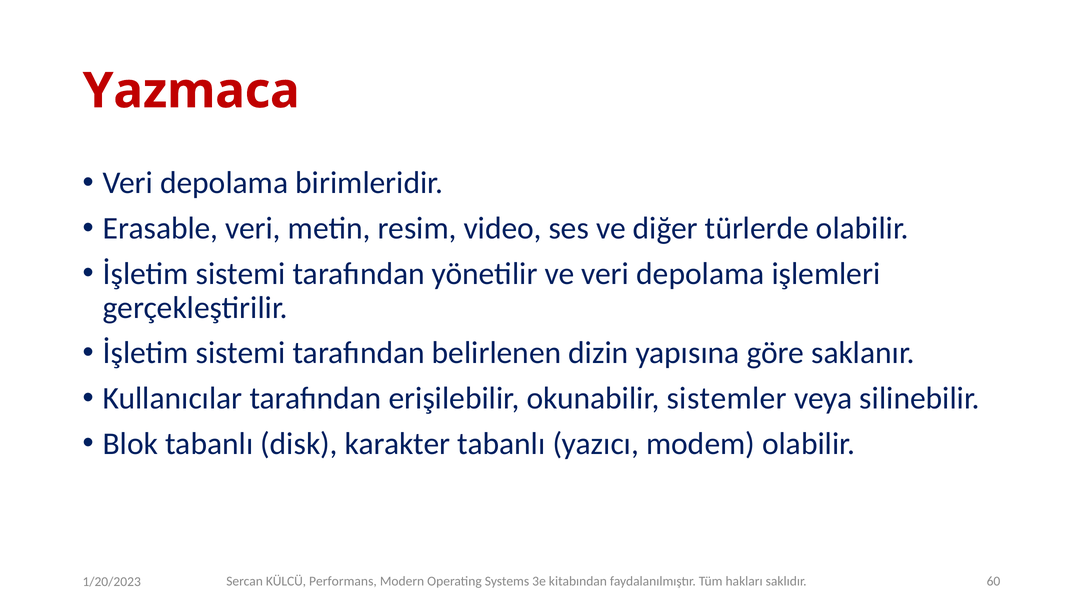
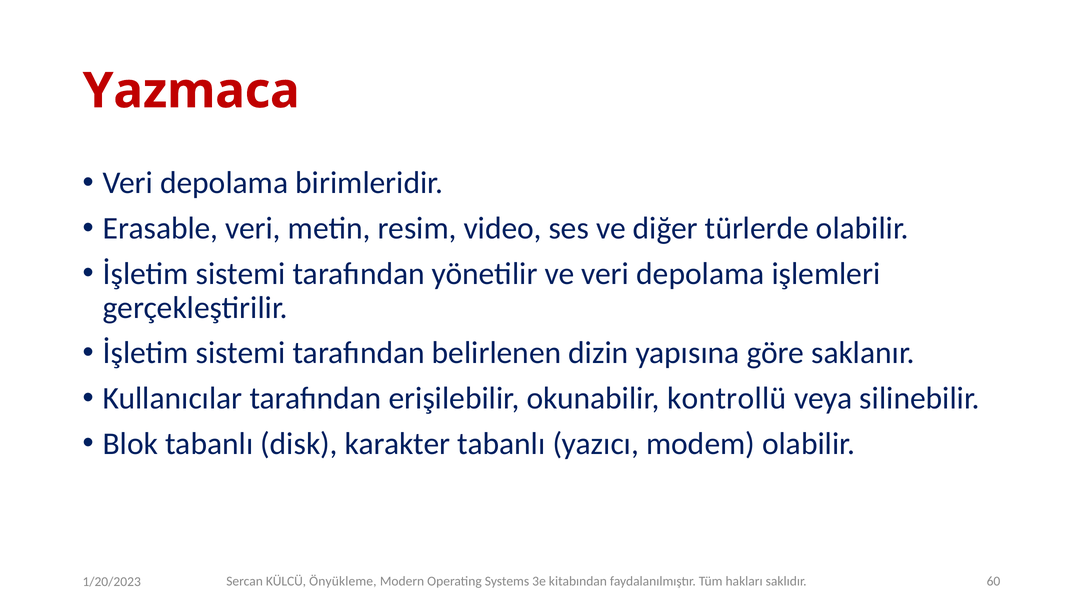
sistemler: sistemler -> kontrollü (727, 398)
Performans: Performans -> Önyükleme (343, 582)
